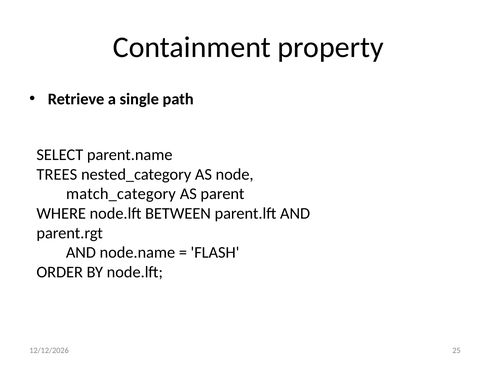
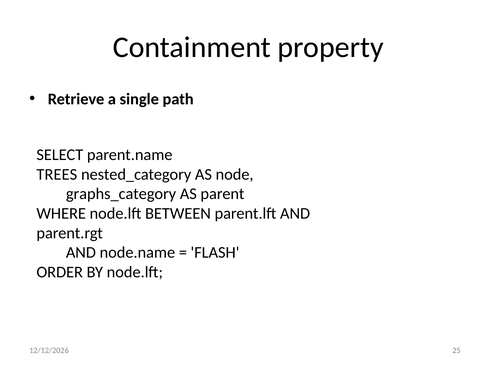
match_category: match_category -> graphs_category (121, 194)
